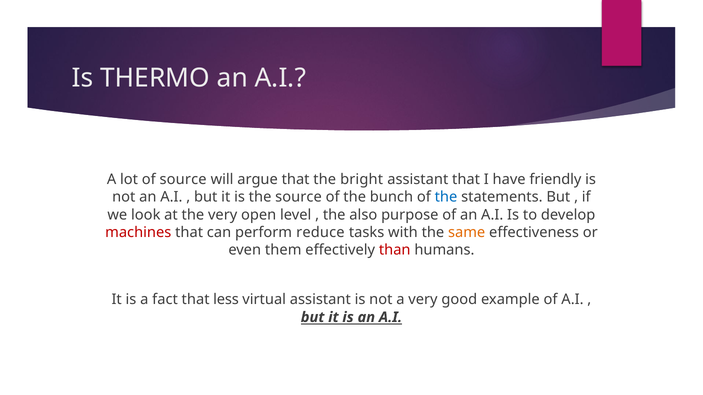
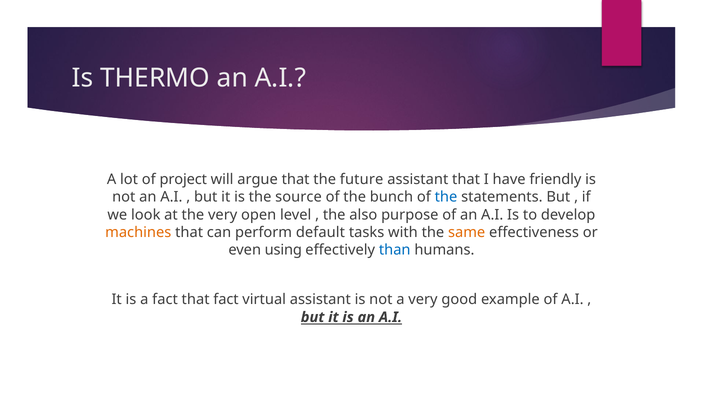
of source: source -> project (183, 180)
bright: bright -> future (362, 180)
machines colour: red -> orange (138, 233)
reduce: reduce -> default (320, 233)
them: them -> using (283, 250)
than colour: red -> blue (395, 250)
that less: less -> fact (226, 300)
